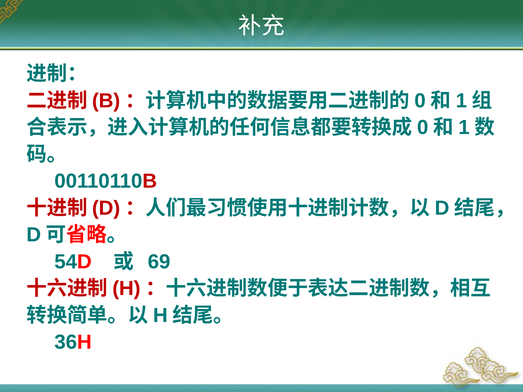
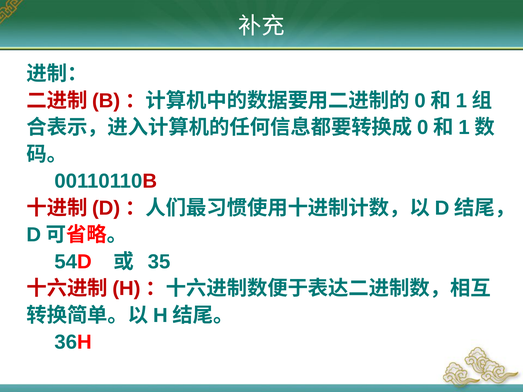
69: 69 -> 35 (159, 262)
